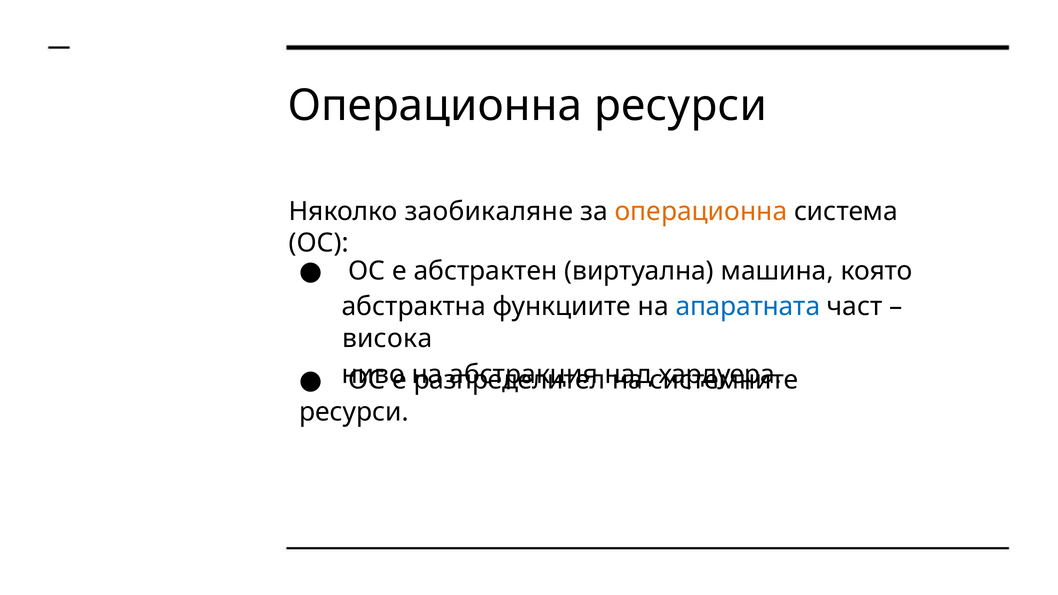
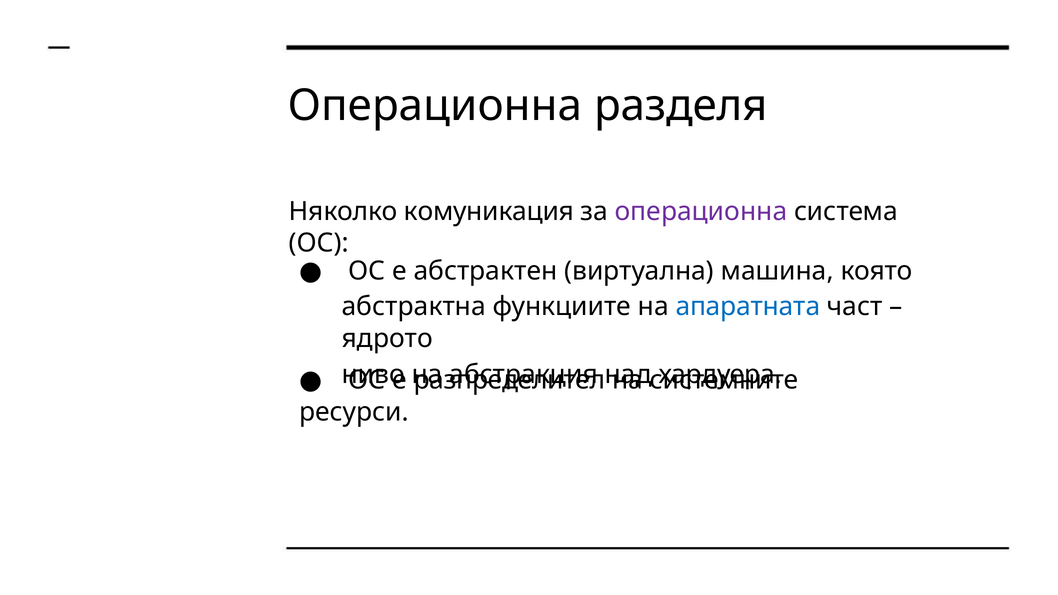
Операционна ресурси: ресурси -> разделя (681, 106)
заобикаляне: заобикаляне -> комуникация (489, 212)
операционна colour: orange -> purple (701, 212)
висока: висока -> ядрото (387, 338)
